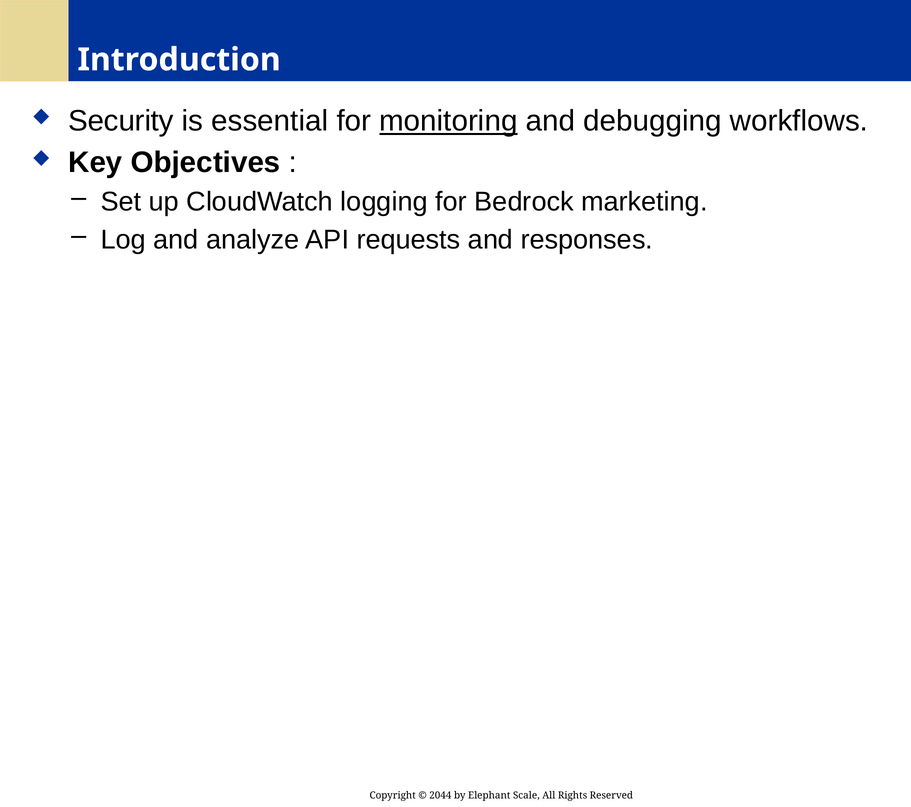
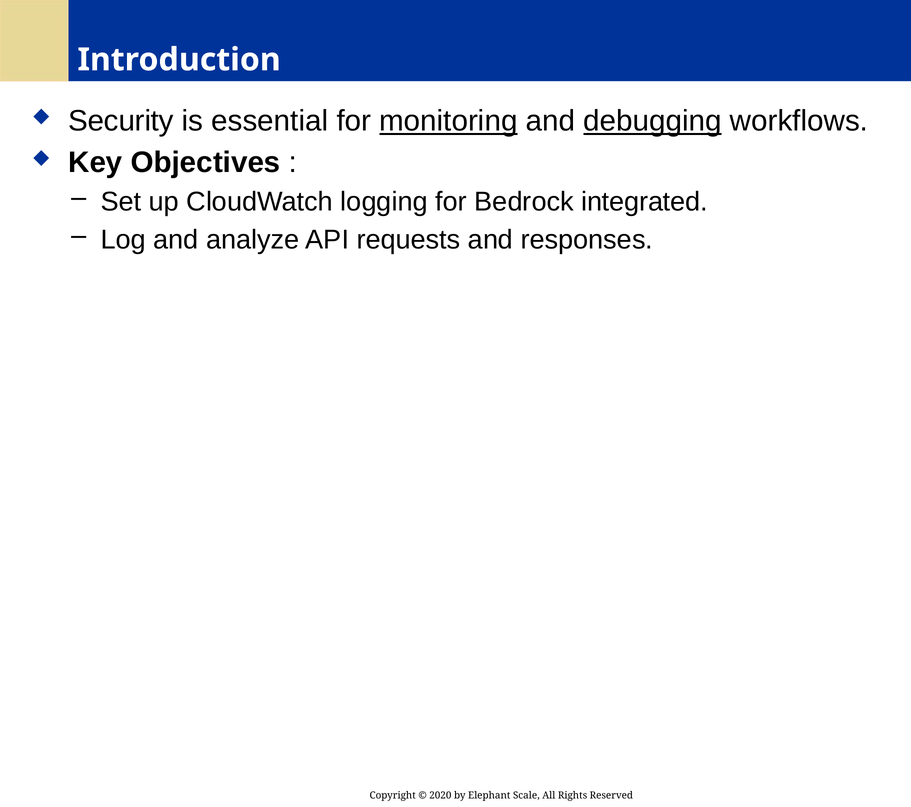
debugging underline: none -> present (653, 121)
marketing: marketing -> integrated (644, 202)
2044: 2044 -> 2020 (440, 795)
